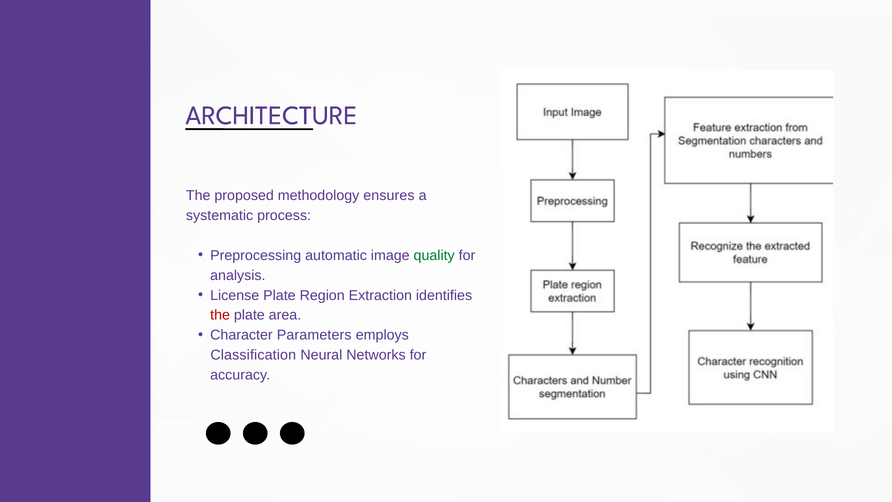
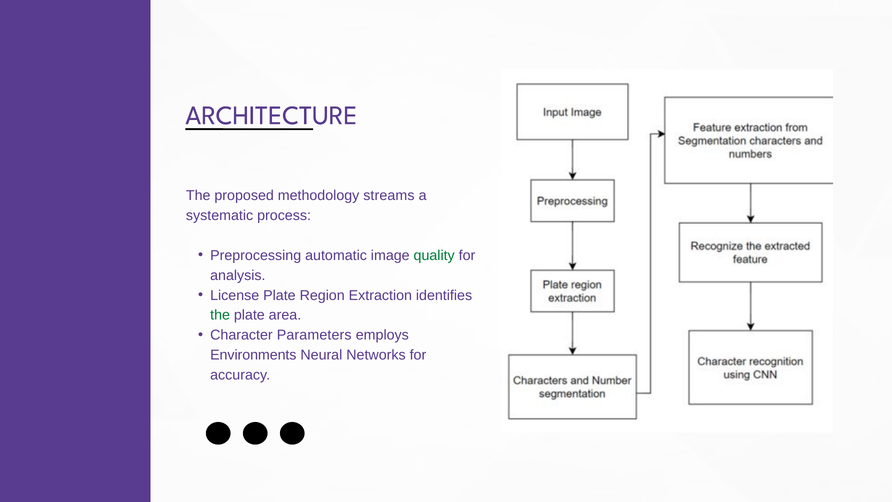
ensures: ensures -> streams (389, 195)
the colour: red -> green (220, 315)
Classification: Classification -> Environments (253, 355)
